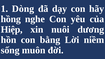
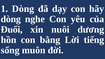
hồng: hồng -> dòng (11, 19)
Hiệp: Hiệp -> Đuối (12, 29)
niềm: niềm -> tiếng (94, 40)
